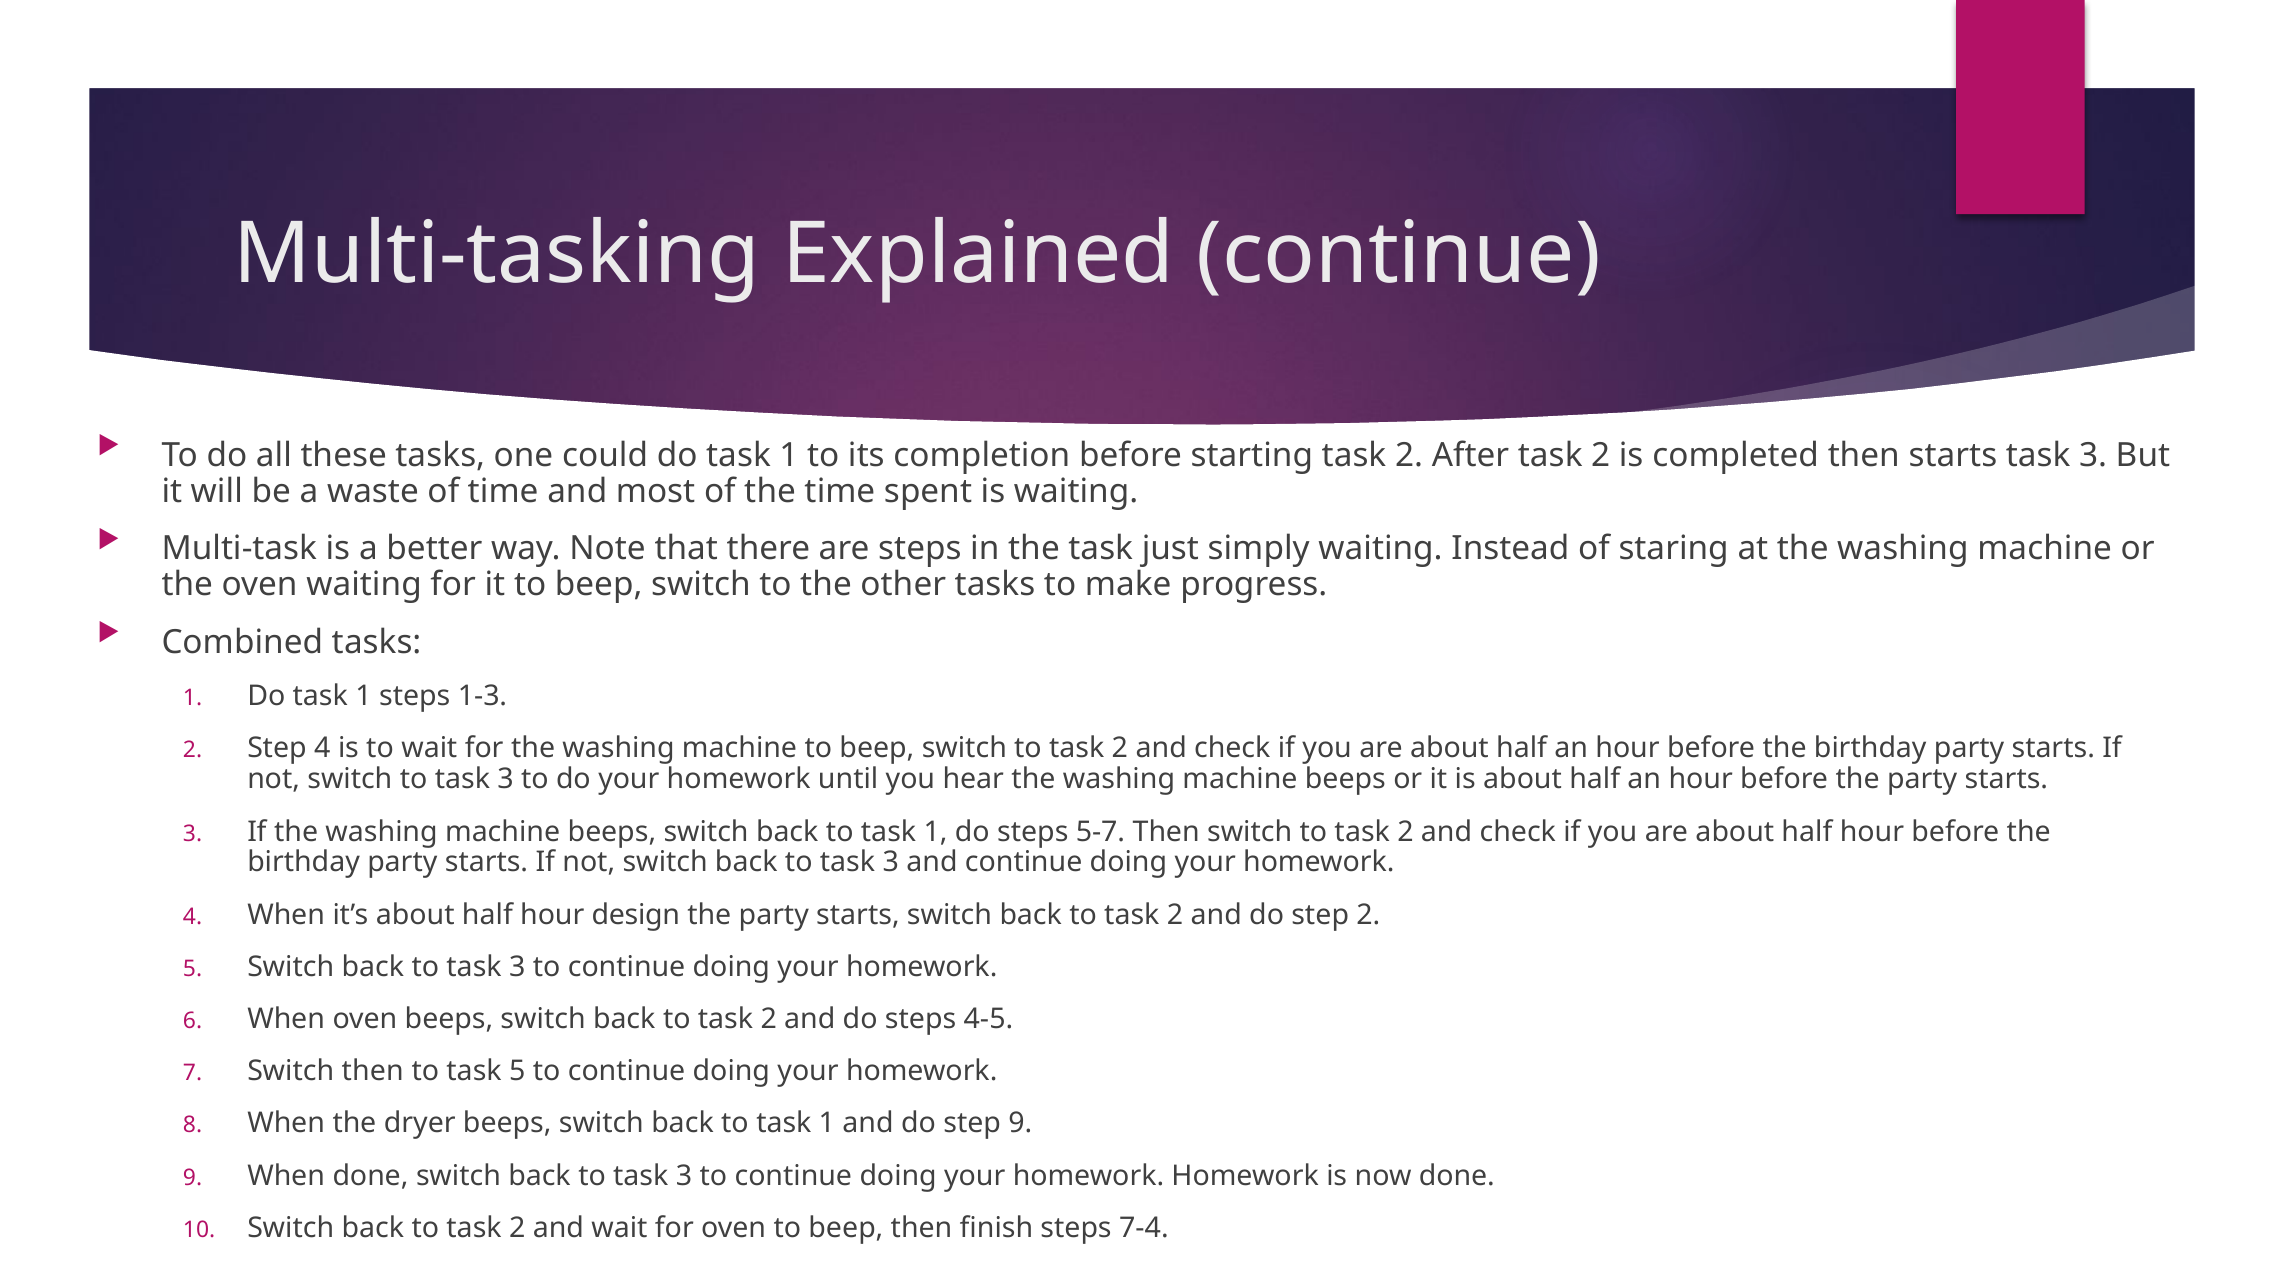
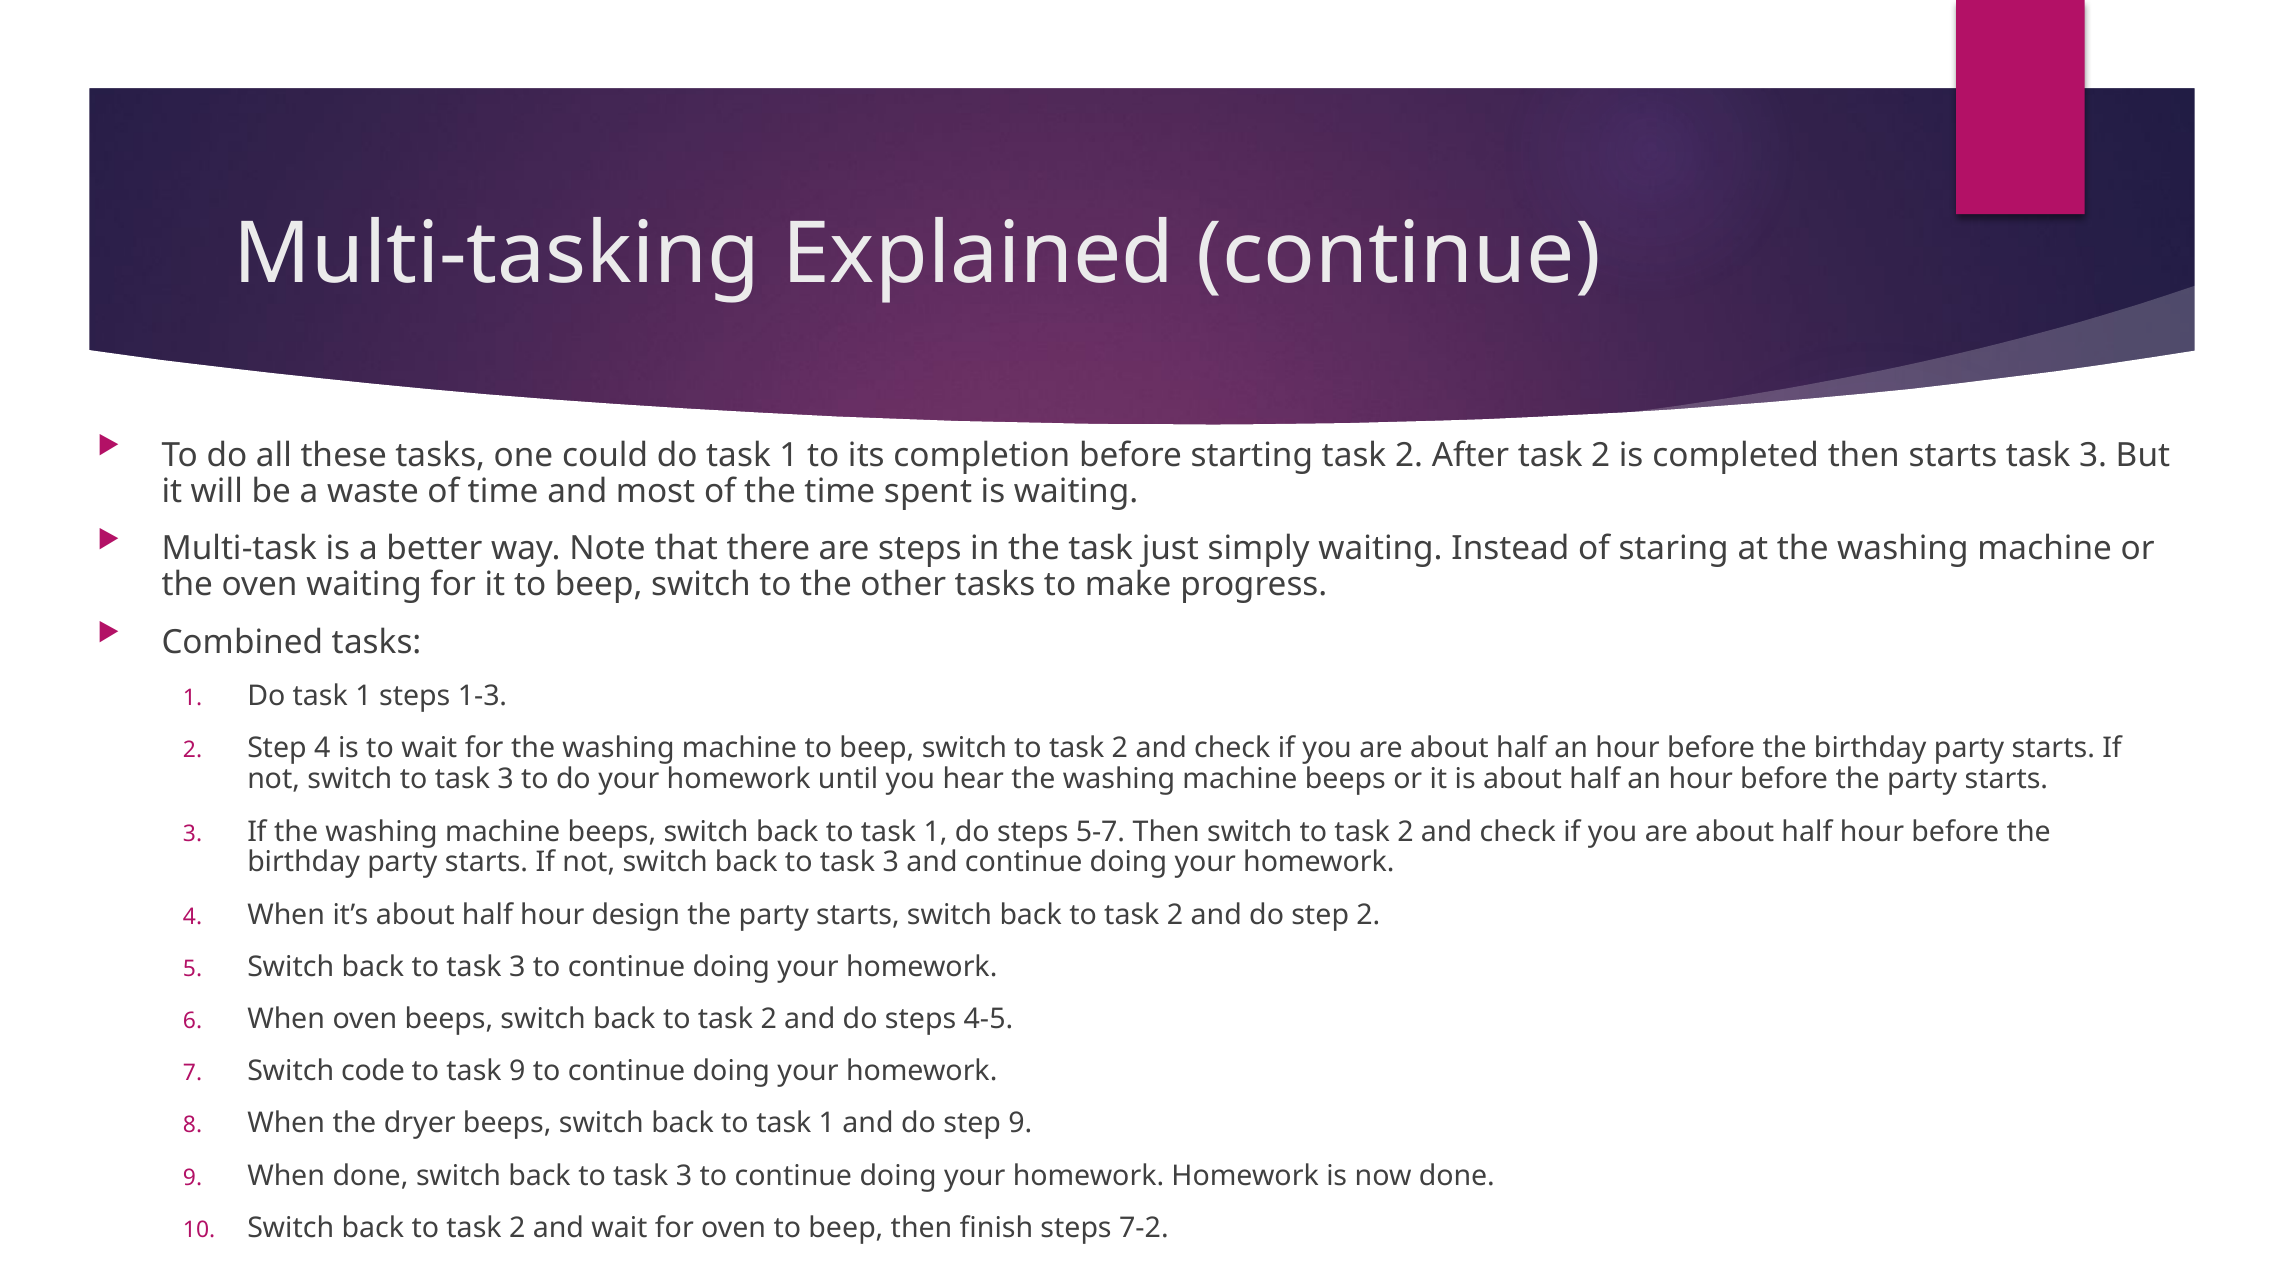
Switch then: then -> code (373, 1072)
task 5: 5 -> 9 (517, 1072)
7-4: 7-4 -> 7-2 (1144, 1228)
